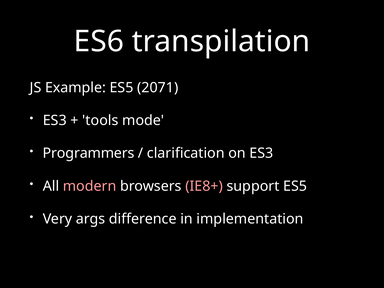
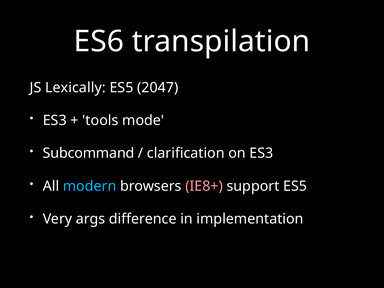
Example: Example -> Lexically (75, 88)
2071: 2071 -> 2047 (158, 88)
Programmers: Programmers -> Subcommand (89, 153)
modern colour: pink -> light blue (90, 186)
